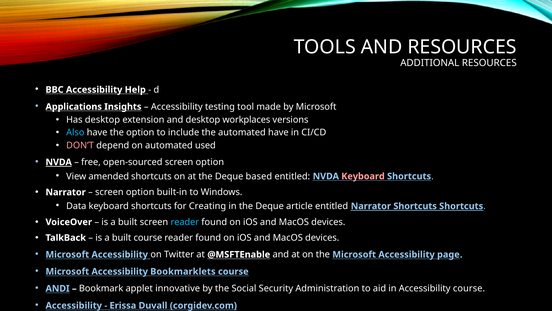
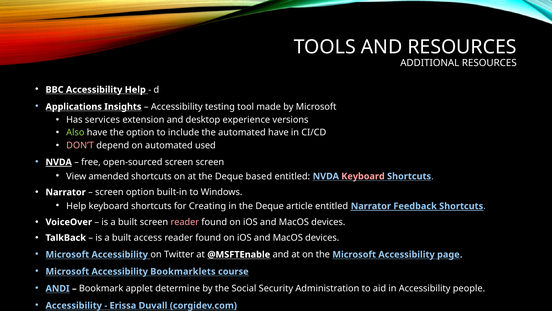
Has desktop: desktop -> services (102, 120)
workplaces: workplaces -> experience (246, 120)
Also colour: light blue -> light green (75, 132)
open-sourced screen option: option -> screen (210, 162)
Data: Data -> Help (76, 206)
Narrator Shortcuts: Shortcuts -> Feedback (415, 206)
reader colour: light blue -> pink (185, 222)
built course: course -> access (148, 237)
innovative: innovative -> determine (178, 288)
Accessibility course: course -> people (469, 288)
